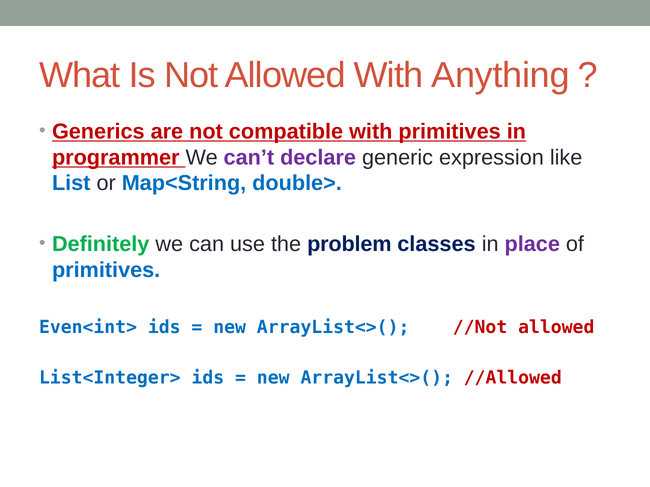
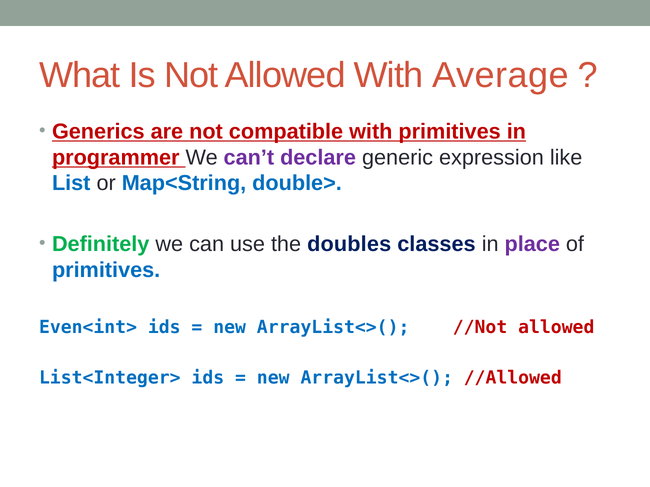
Anything: Anything -> Average (500, 76)
problem: problem -> doubles (349, 244)
